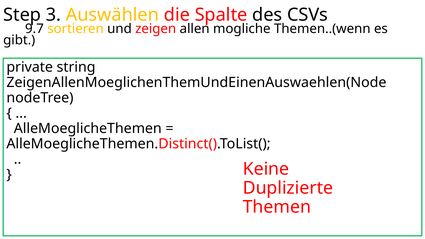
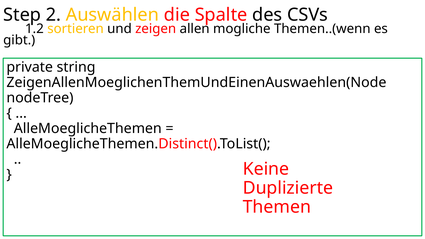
3: 3 -> 2 (53, 15)
9.7: 9.7 -> 1.2 (34, 29)
